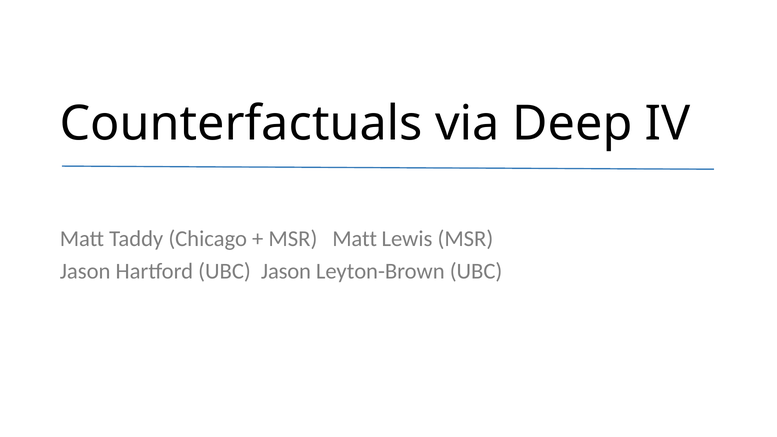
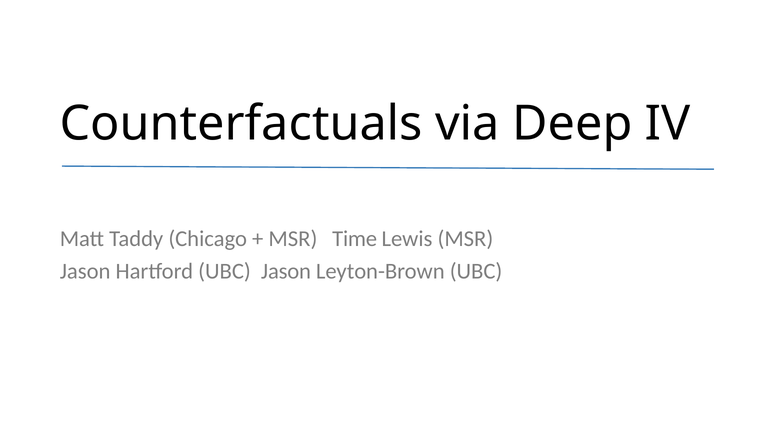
MSR Matt: Matt -> Time (355, 239)
